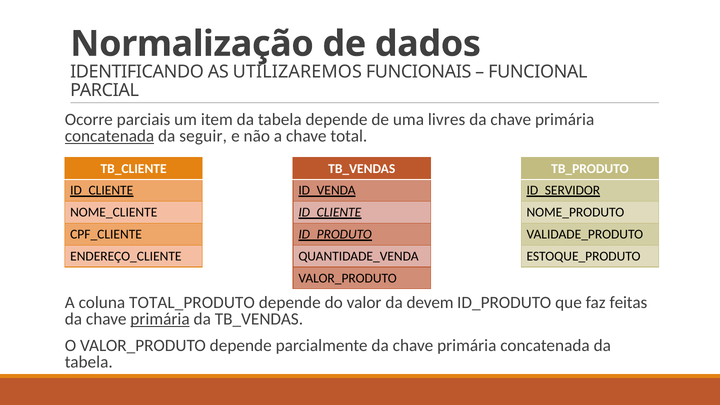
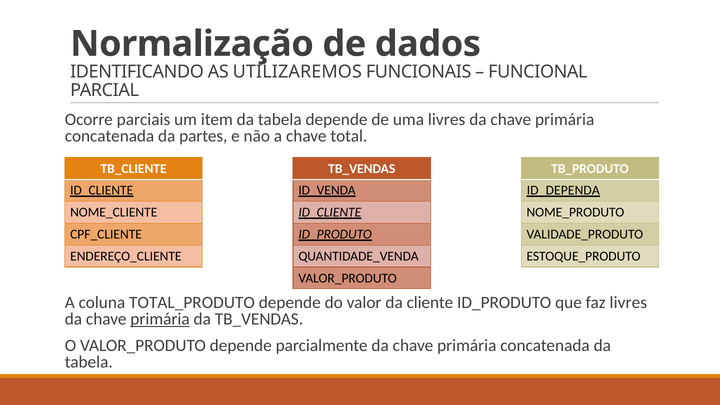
concatenada underline: present -> none (110, 136)
seguir: seguir -> partes (203, 136)
ID_SERVIDOR: ID_SERVIDOR -> ID_DEPENDA (563, 190)
devem: devem -> cliente (430, 302)
faz feitas: feitas -> livres (628, 302)
